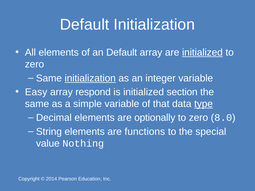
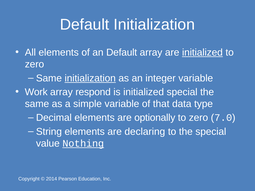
Easy: Easy -> Work (36, 92)
initialized section: section -> special (182, 92)
type underline: present -> none (204, 104)
8.0: 8.0 -> 7.0 (223, 118)
functions: functions -> declaring (145, 132)
Nothing underline: none -> present (83, 144)
